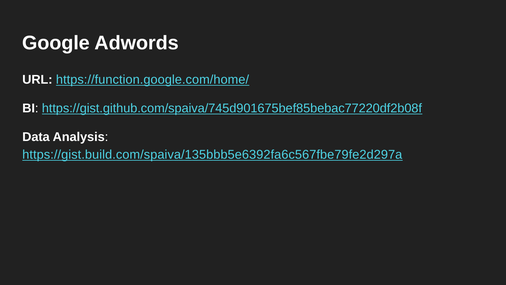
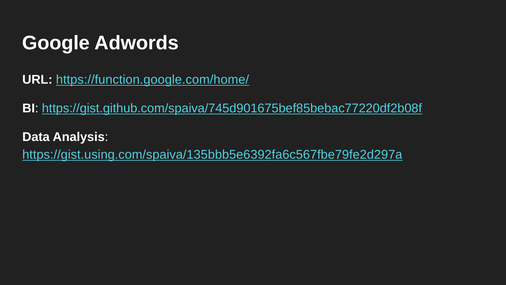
https://gist.build.com/spaiva/135bbb5e6392fa6c567fbe79fe2d297a: https://gist.build.com/spaiva/135bbb5e6392fa6c567fbe79fe2d297a -> https://gist.using.com/spaiva/135bbb5e6392fa6c567fbe79fe2d297a (212, 154)
